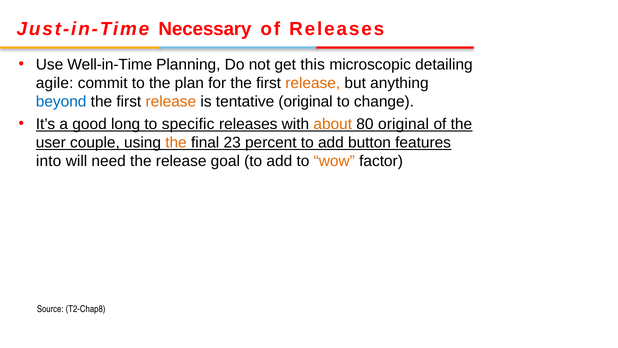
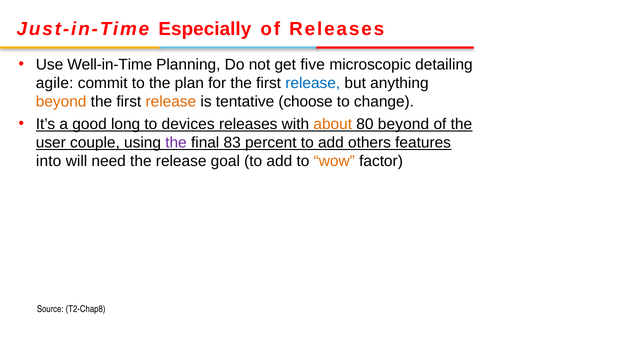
Necessary: Necessary -> Especially (205, 29)
this: this -> five (313, 64)
release colour: orange -> blue (313, 83)
beyond colour: blue -> orange (61, 102)
tentative original: original -> choose (306, 102)
specific: specific -> devices (188, 124)
80 original: original -> beyond (404, 124)
the colour: orange -> purple (176, 142)
23: 23 -> 83 (232, 142)
button: button -> others (369, 142)
